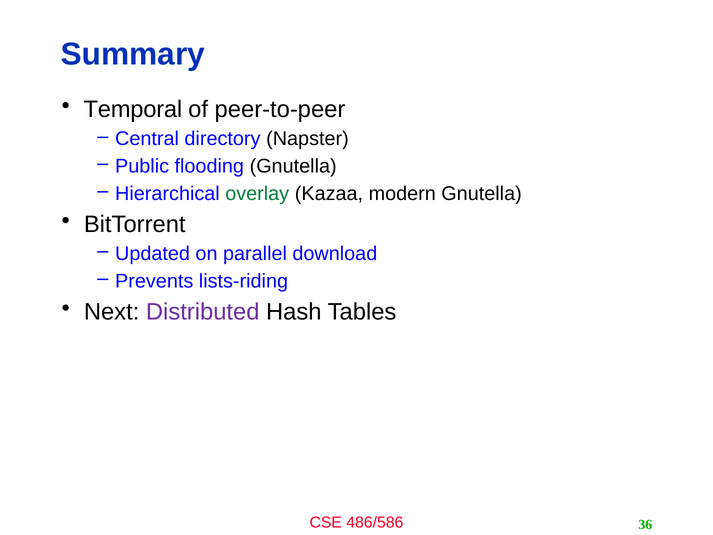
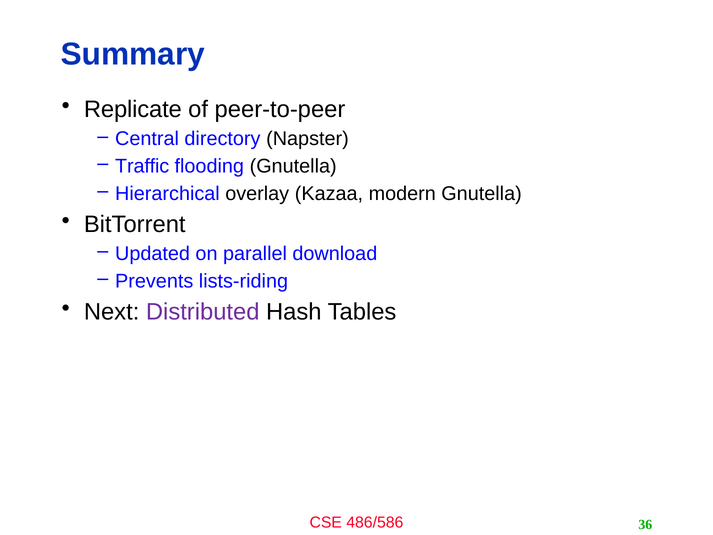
Temporal: Temporal -> Replicate (133, 109)
Public: Public -> Traffic (142, 166)
overlay colour: green -> black (257, 194)
